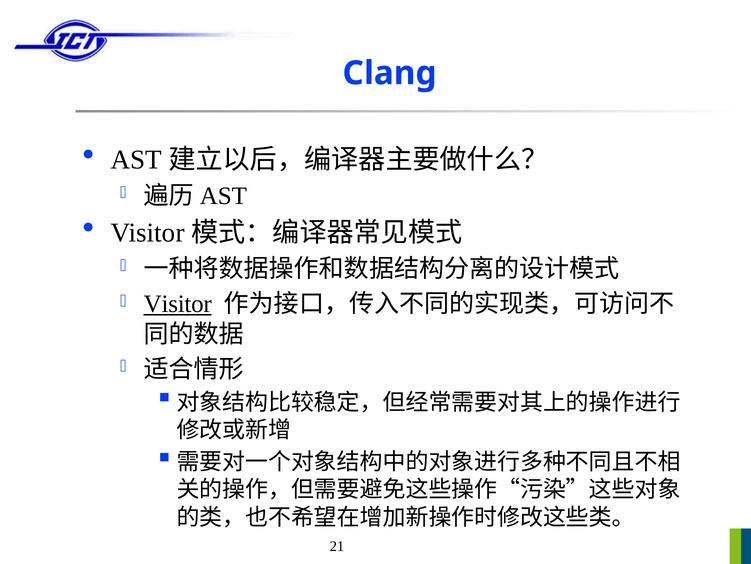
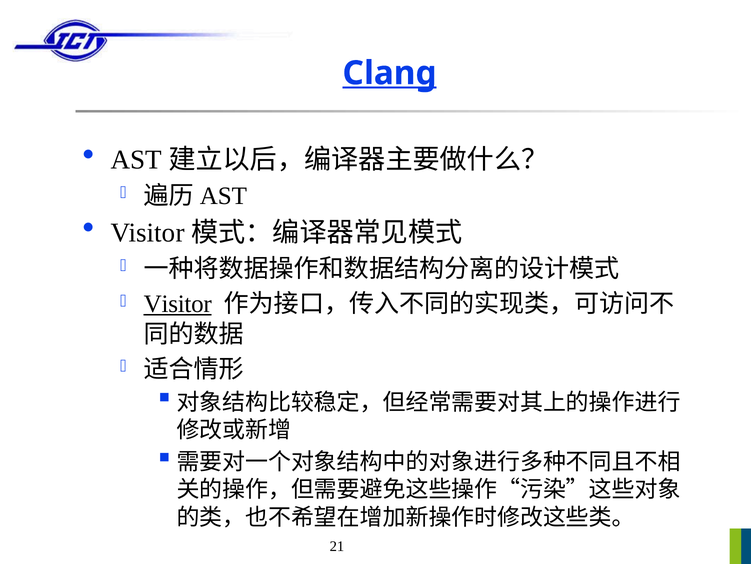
Clang underline: none -> present (390, 73)
